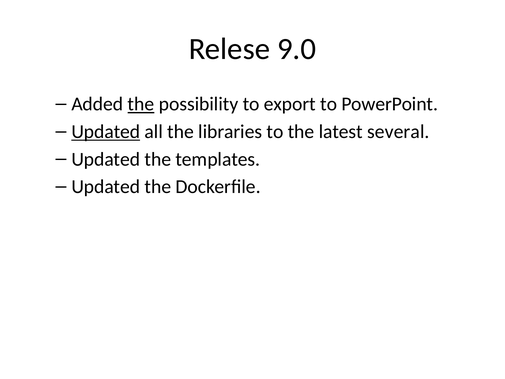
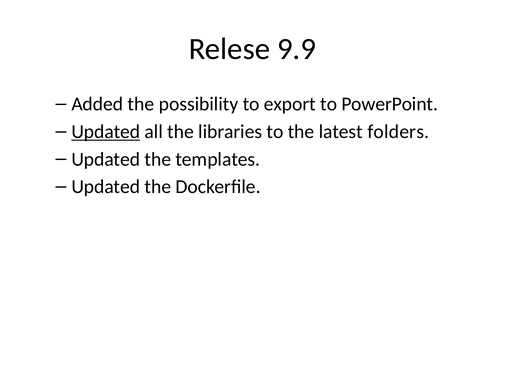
9.0: 9.0 -> 9.9 (297, 49)
the underline: present -> none (141, 104)
several: several -> folders (398, 132)
